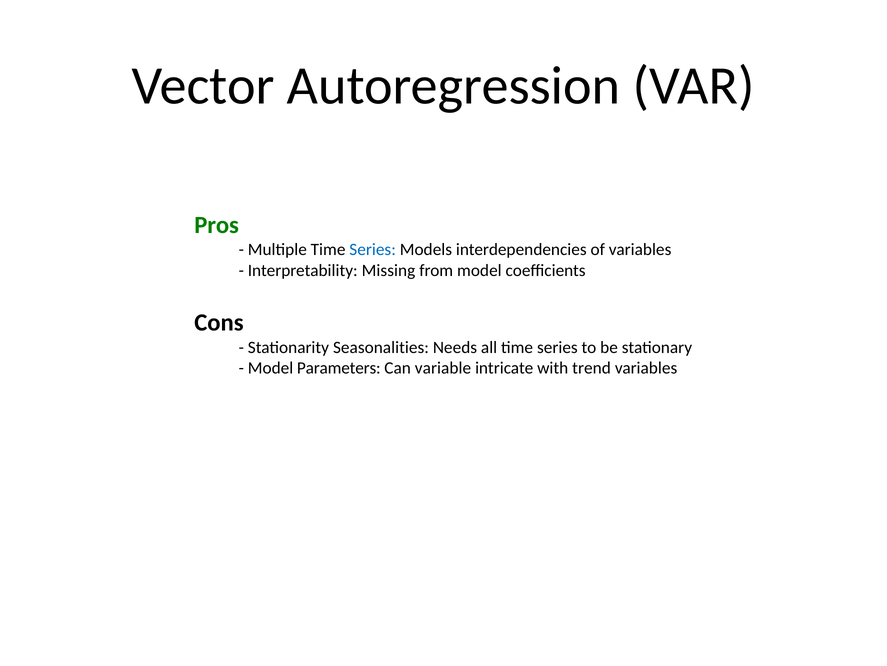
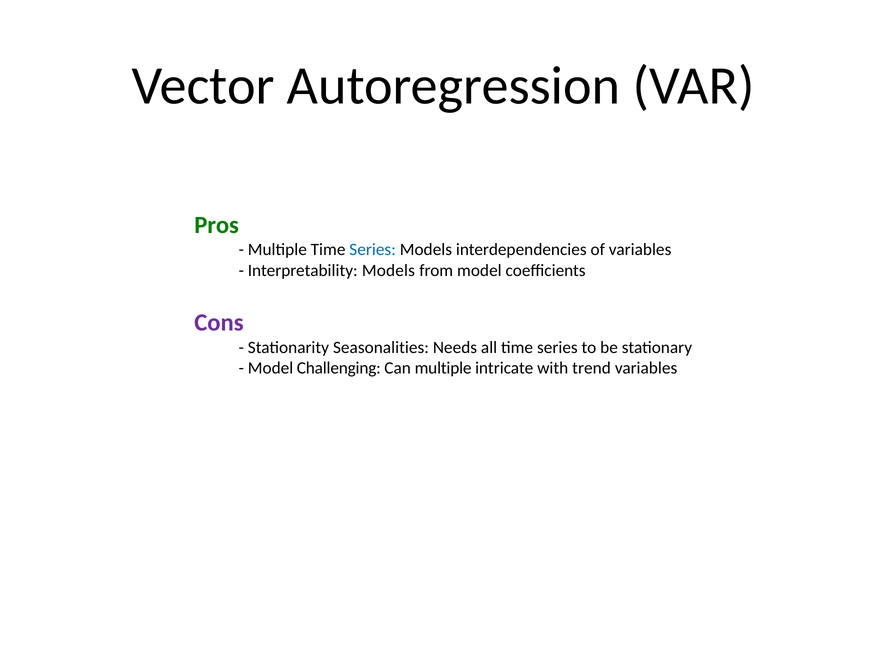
Interpretability Missing: Missing -> Models (388, 270)
Cons colour: black -> purple (219, 322)
Parameters: Parameters -> Challenging (339, 368)
Can variable: variable -> multiple (443, 368)
